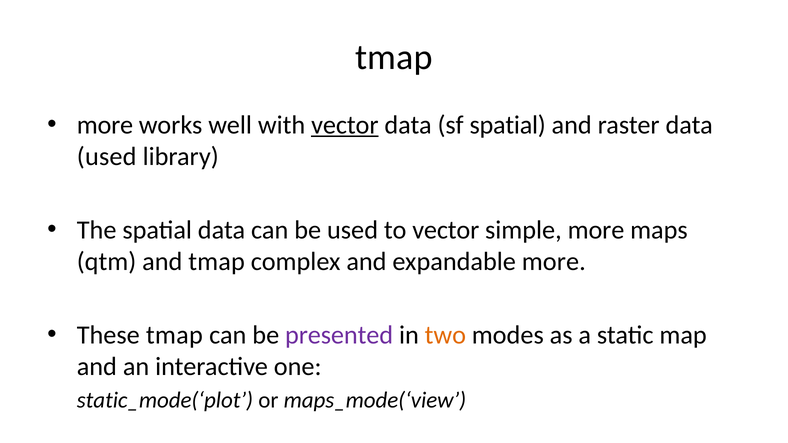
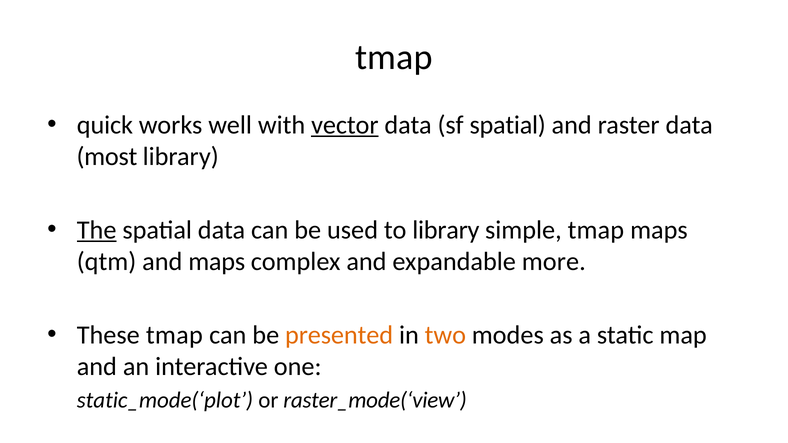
more: more -> quick (105, 125)
used: used -> most (107, 156)
The underline: none -> present (97, 230)
to vector: vector -> library (446, 230)
simple more: more -> tmap (596, 230)
and tmap: tmap -> maps (217, 262)
presented colour: purple -> orange (339, 335)
maps_mode(‘view: maps_mode(‘view -> raster_mode(‘view (375, 400)
